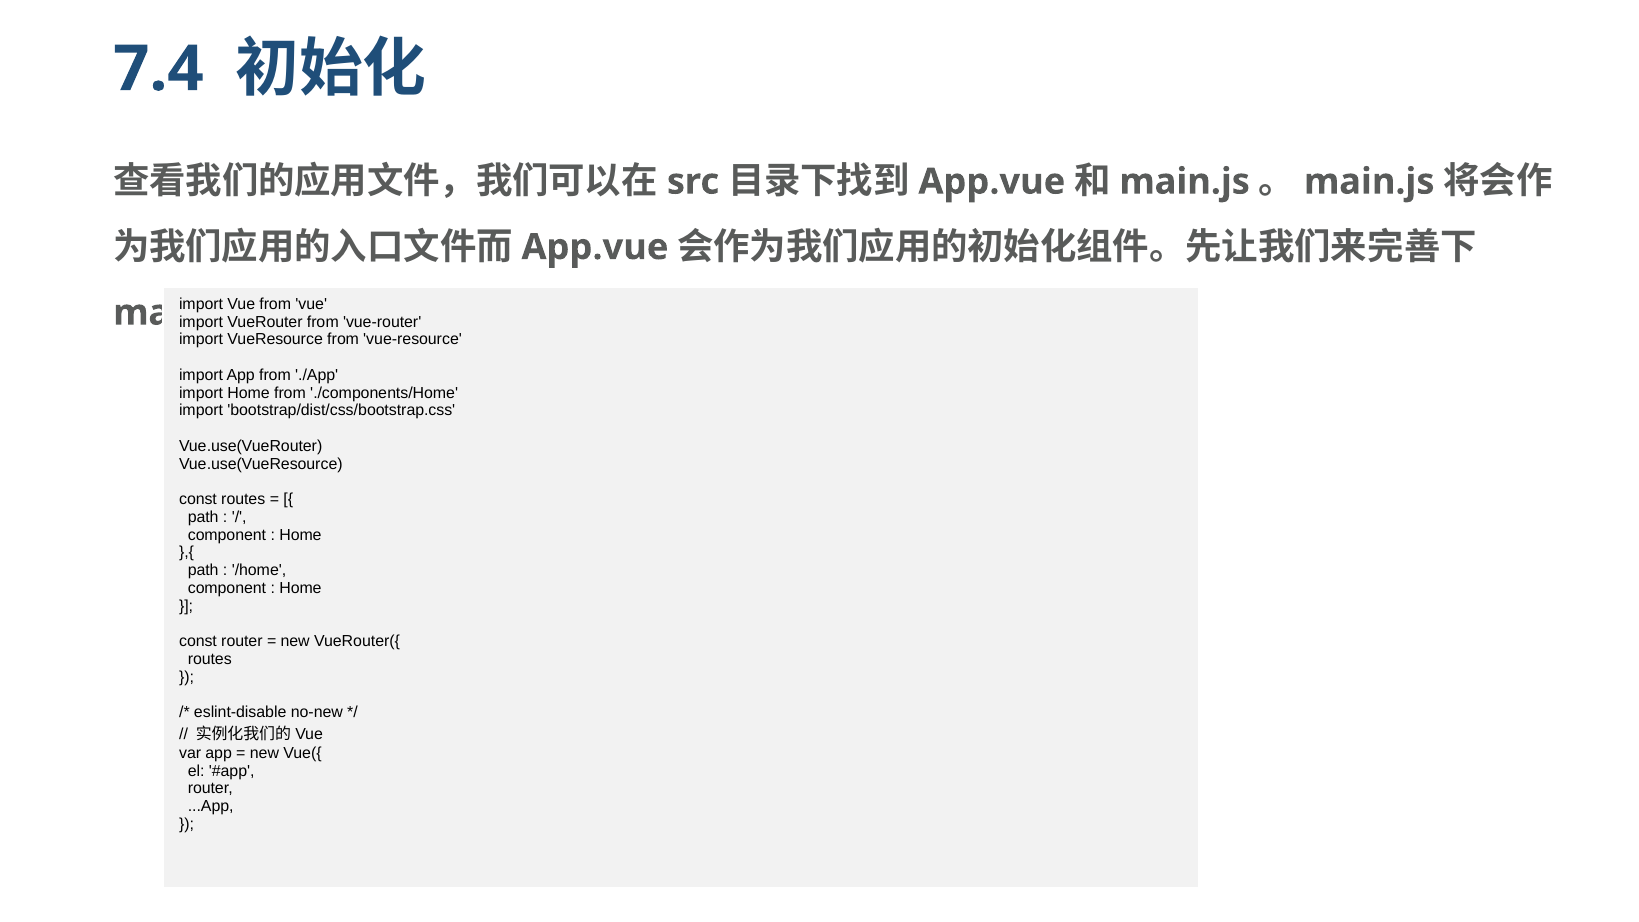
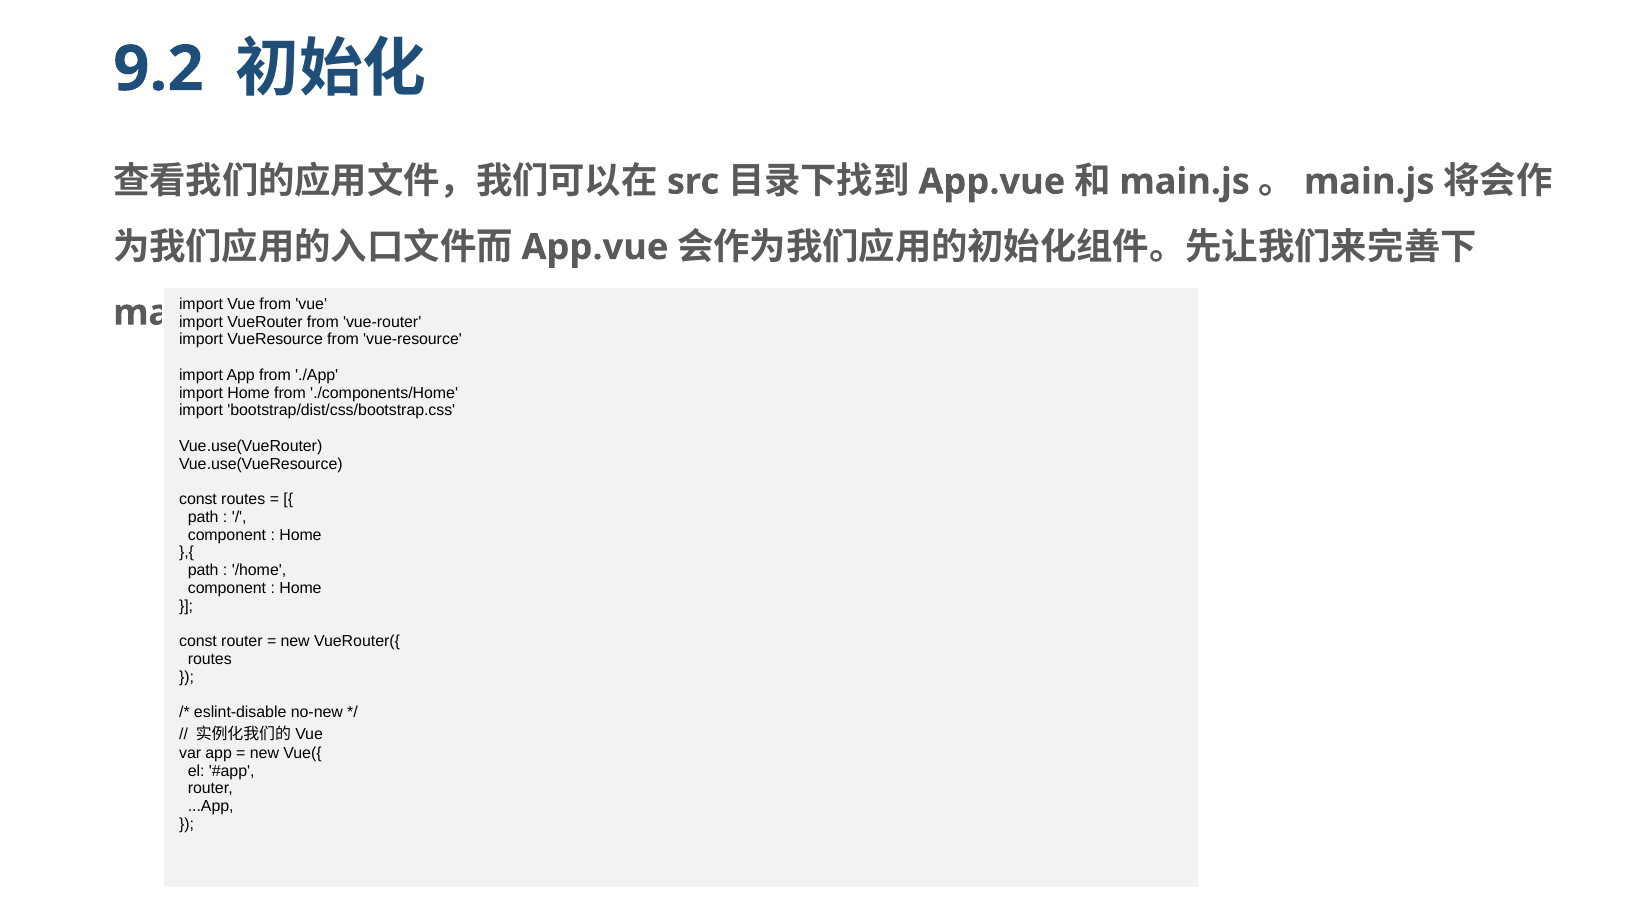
7.4: 7.4 -> 9.2 (158, 69)
